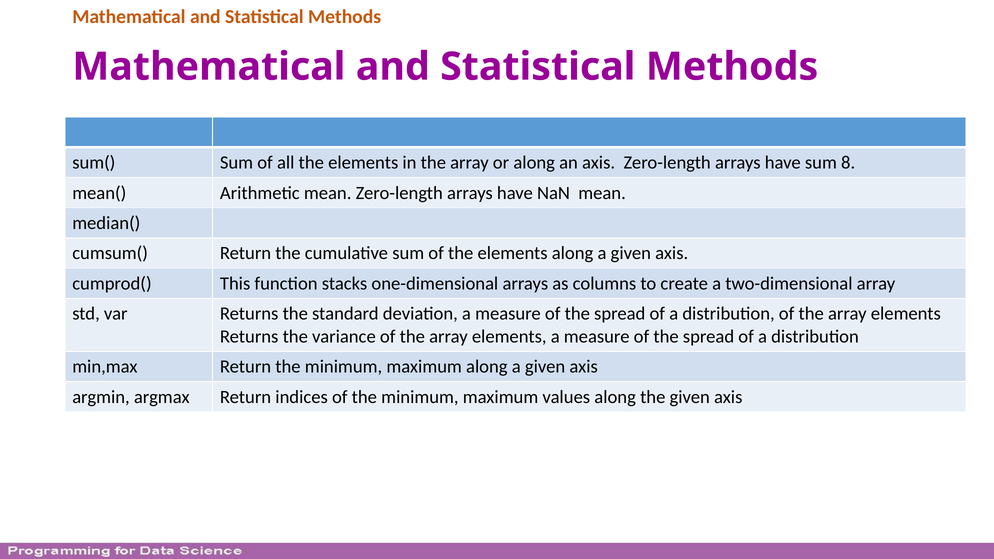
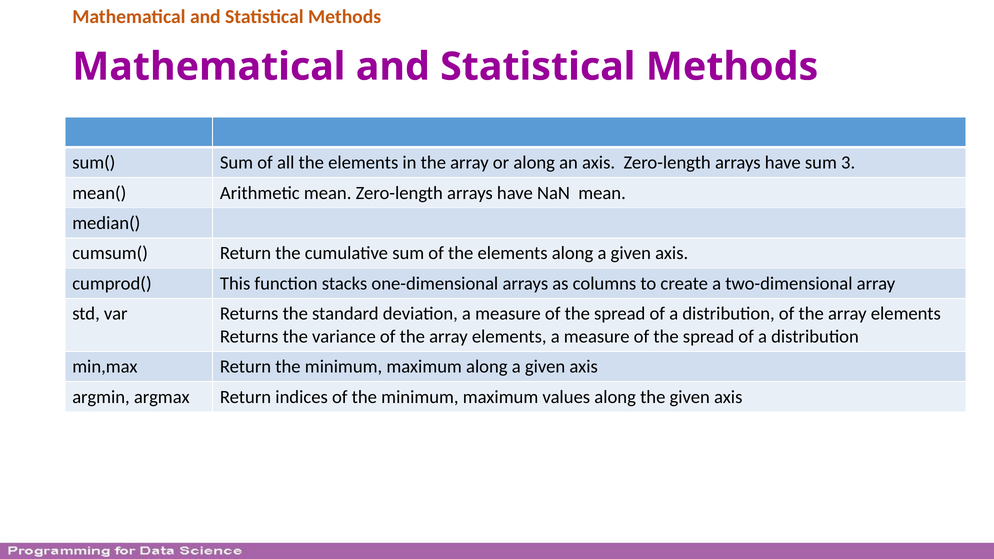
8: 8 -> 3 (848, 163)
